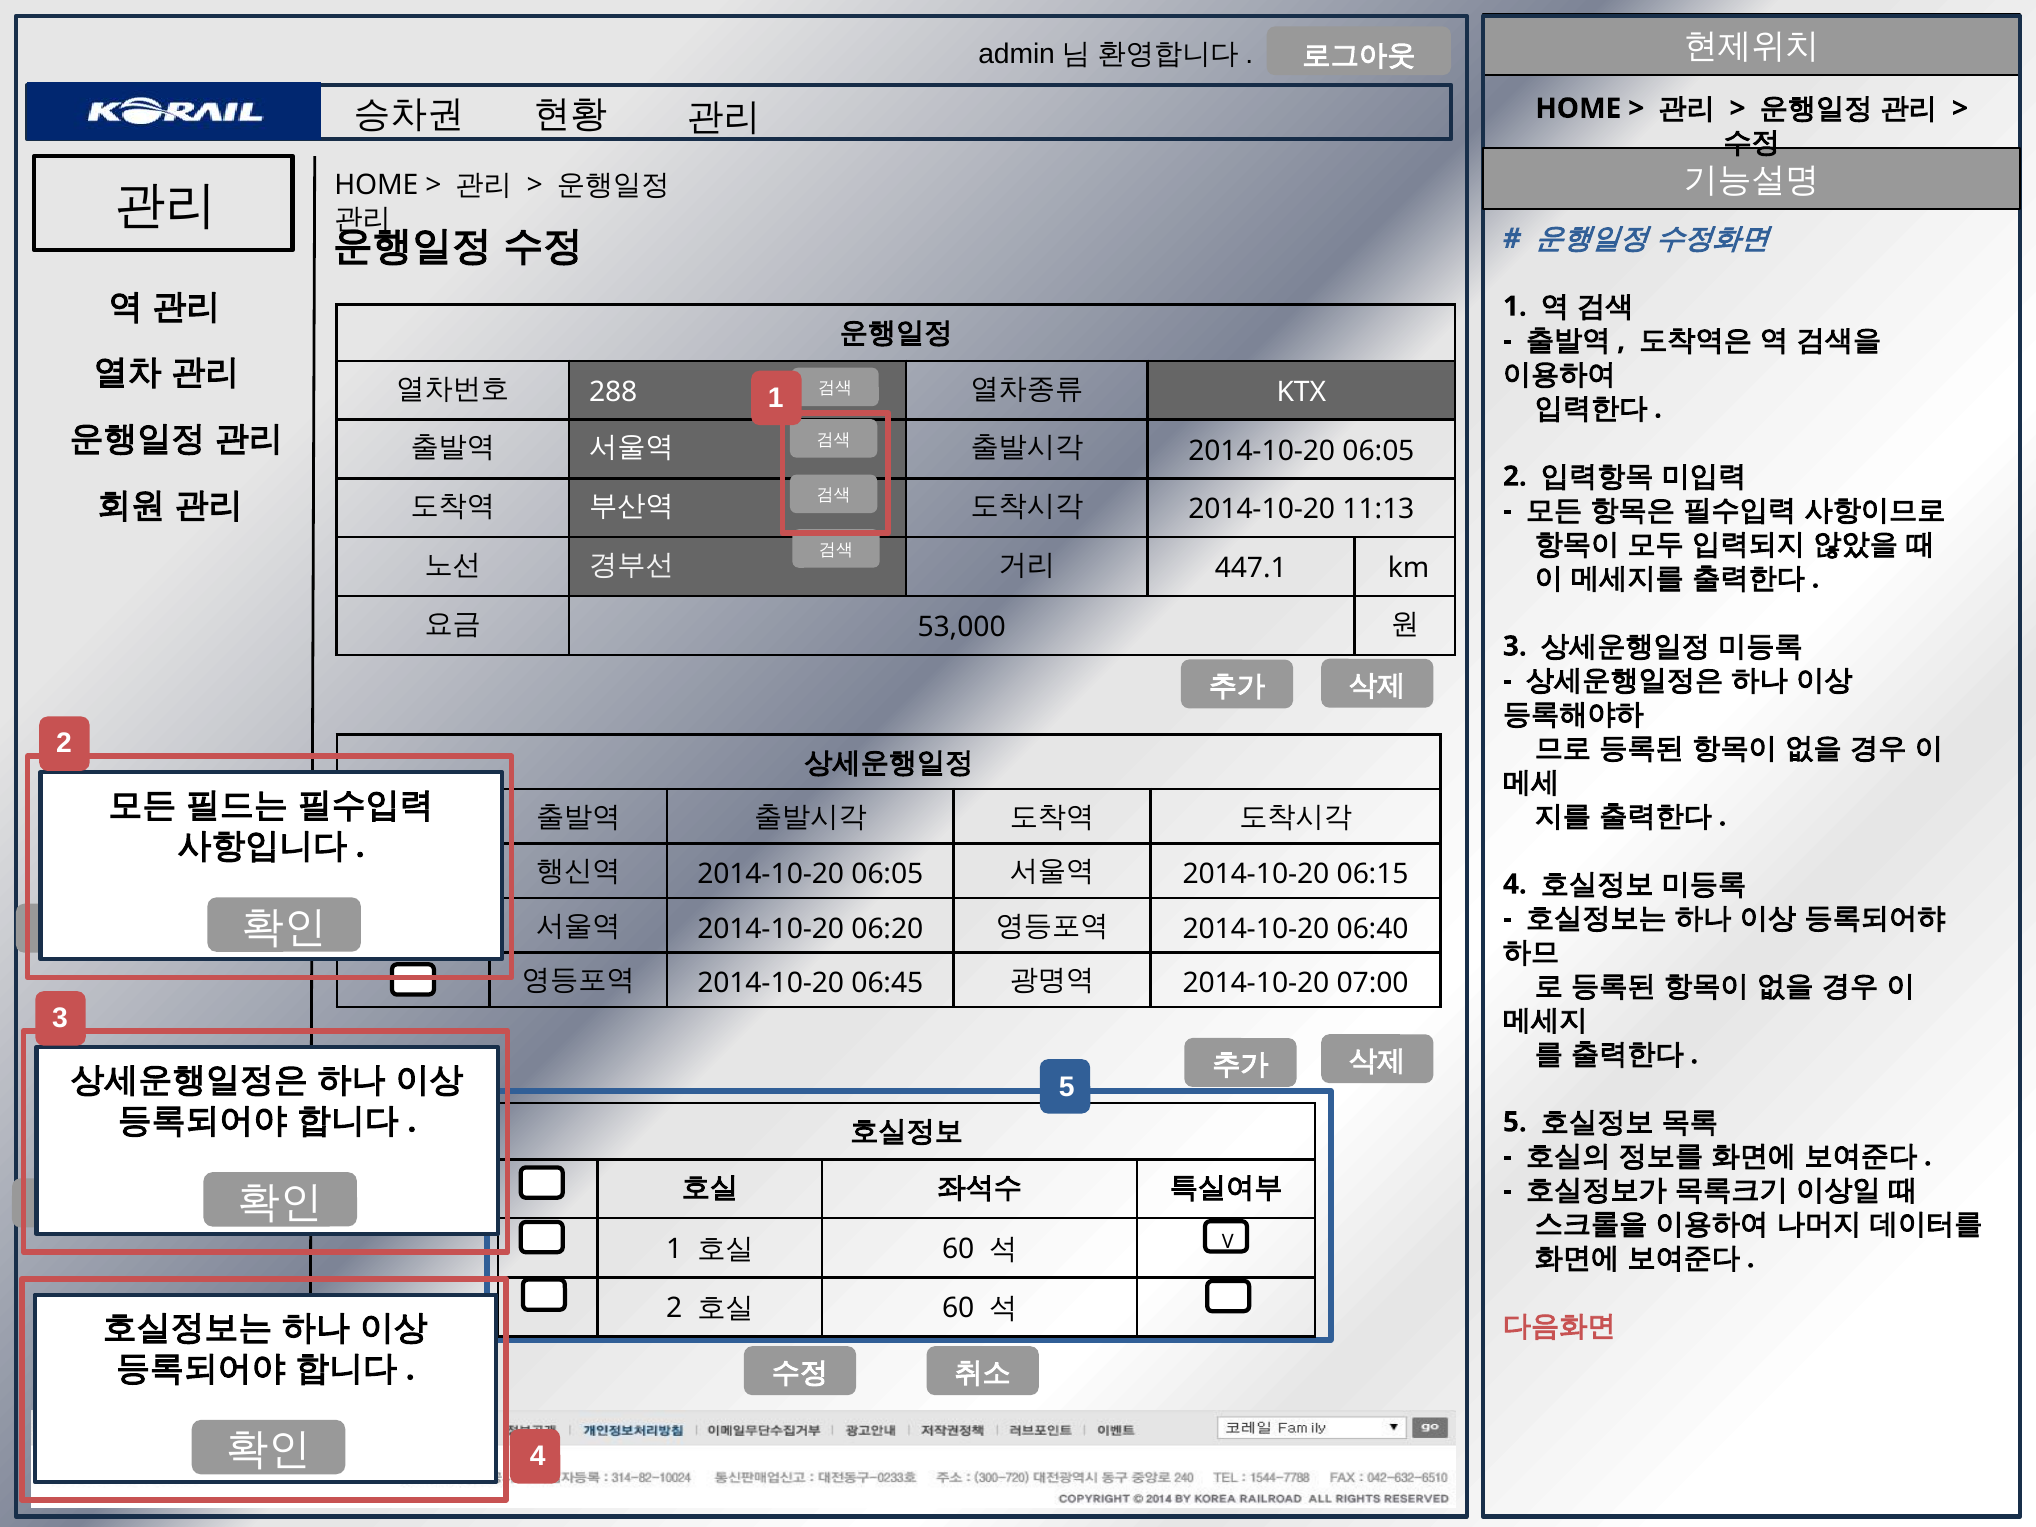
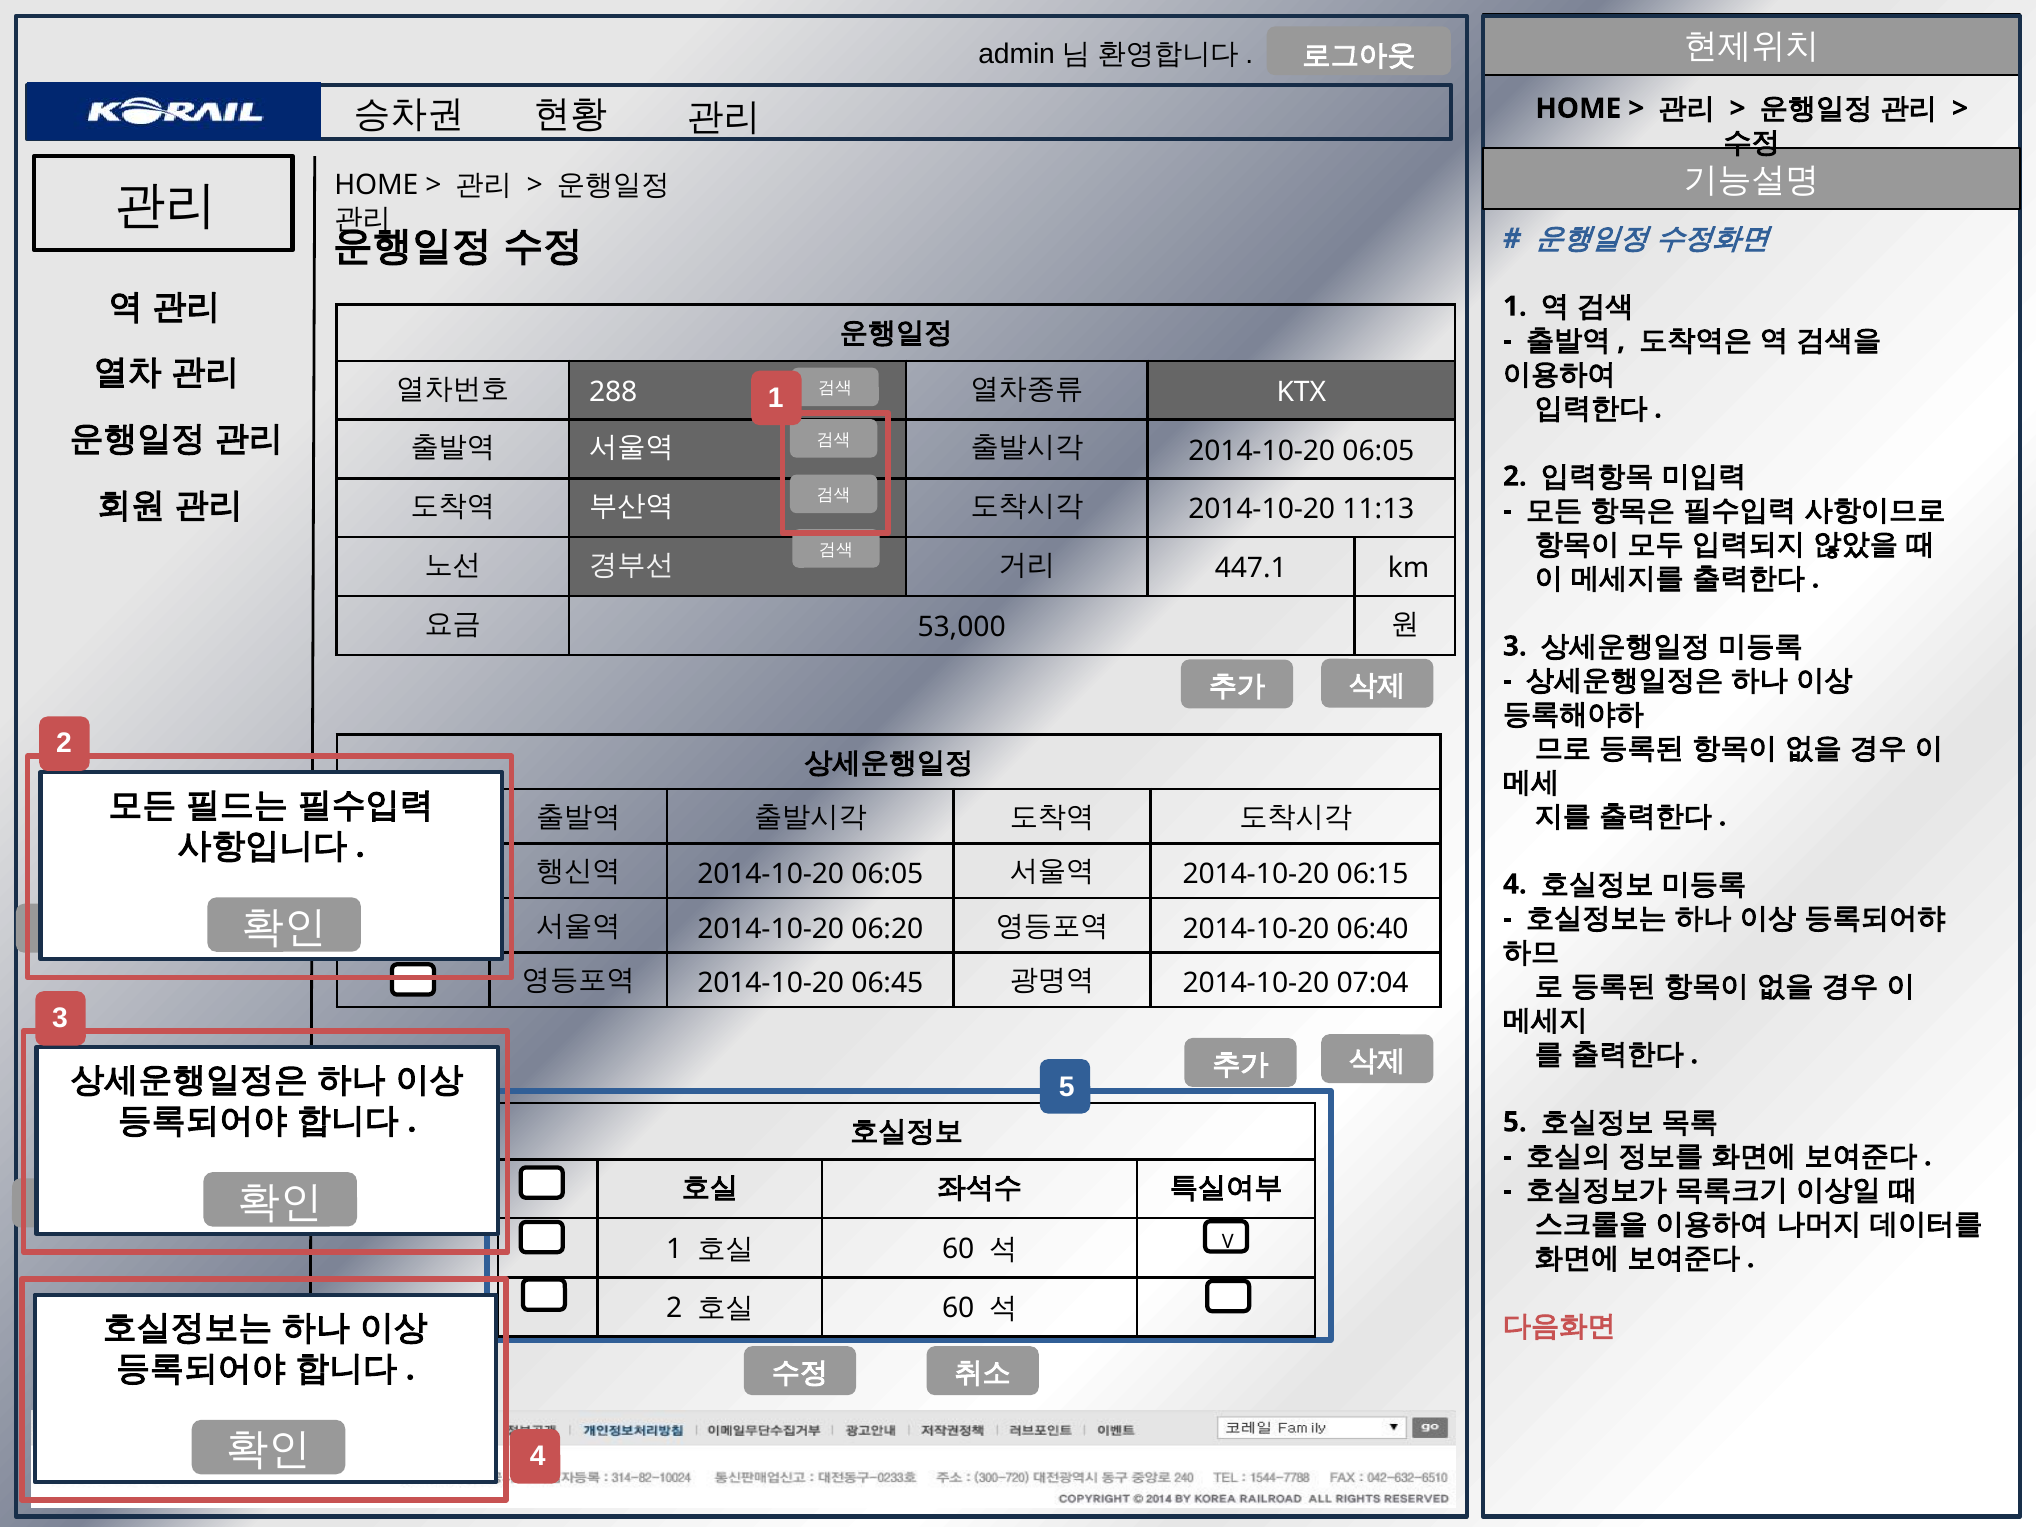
07:00: 07:00 -> 07:04 (1373, 983)
